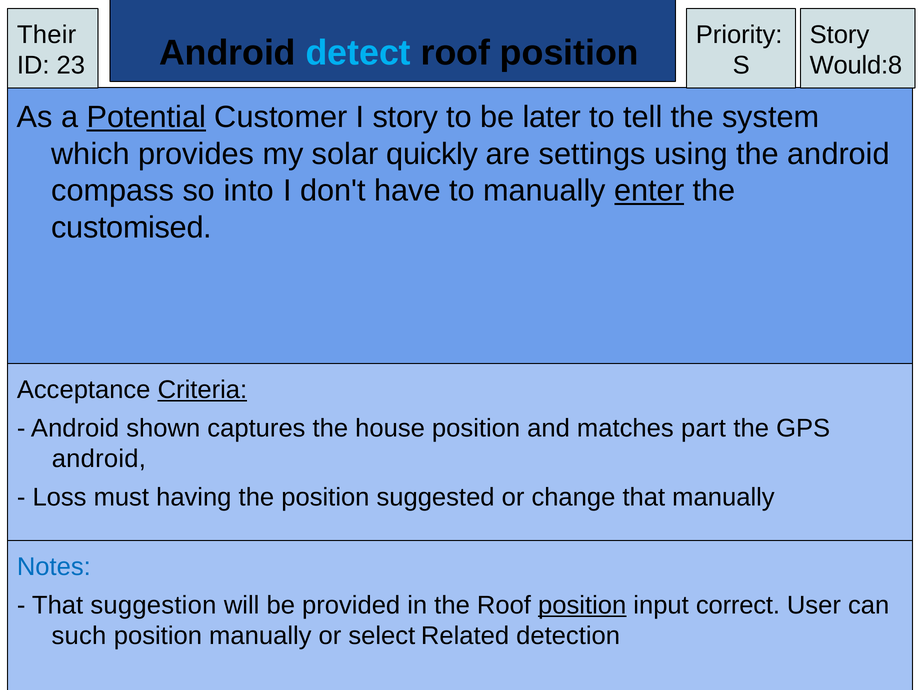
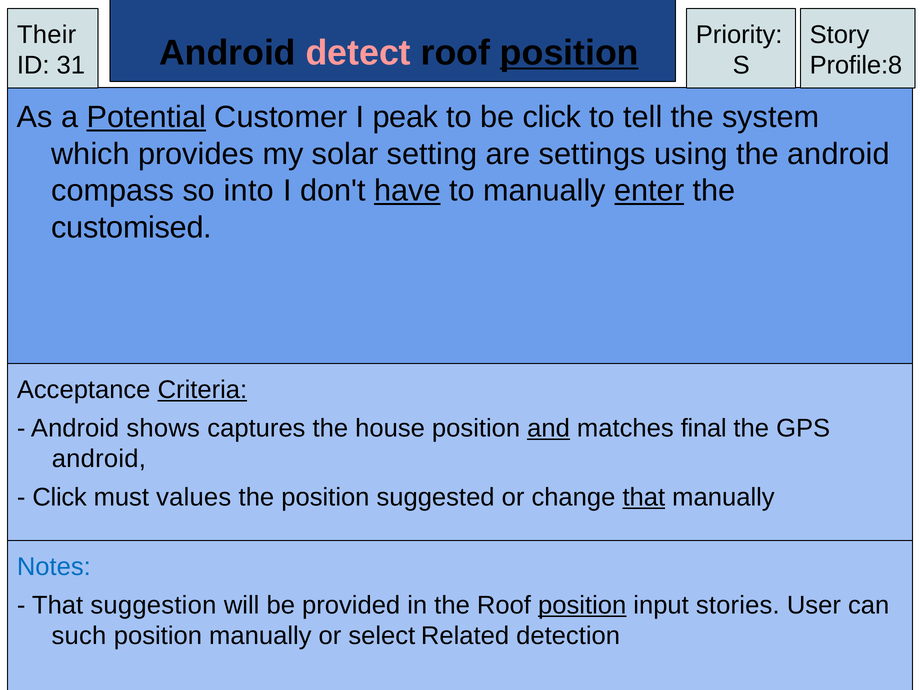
detect colour: light blue -> pink (358, 53)
position underline: none -> present (569, 53)
23: 23 -> 31 (71, 65)
Would:8: Would:8 -> Profile:8 (856, 65)
I story: story -> peak (405, 117)
be later: later -> click (552, 117)
quickly: quickly -> setting (432, 154)
have underline: none -> present (407, 191)
shown: shown -> shows (163, 428)
and underline: none -> present (549, 428)
part: part -> final (704, 428)
Loss: Loss -> Click (60, 497)
having: having -> values (194, 497)
that underline: none -> present (644, 497)
correct: correct -> stories (738, 605)
